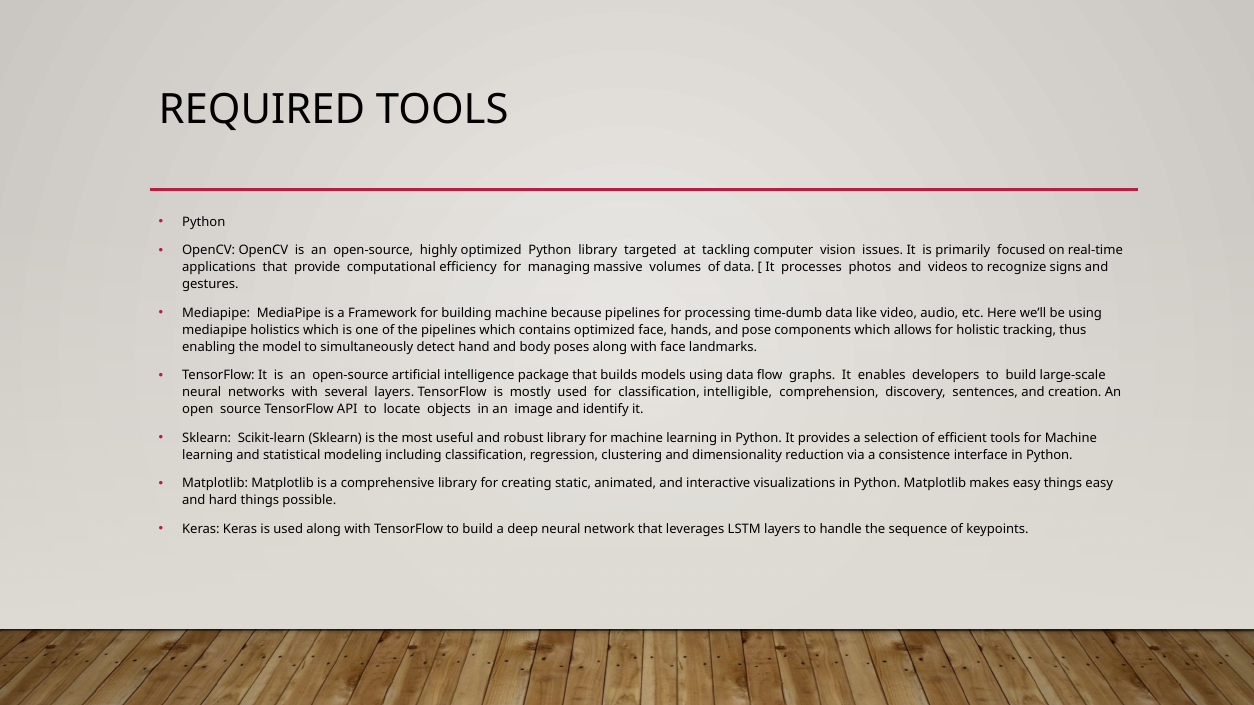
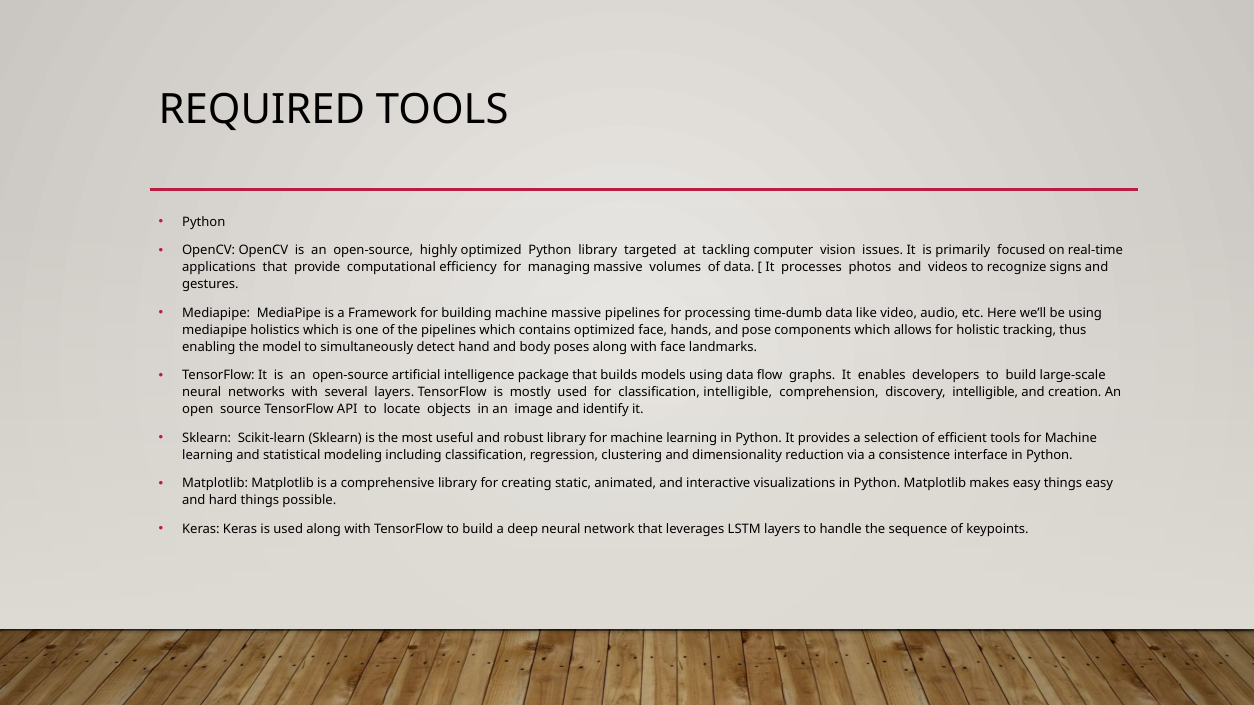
machine because: because -> massive (576, 313)
discovery sentences: sentences -> intelligible (985, 393)
